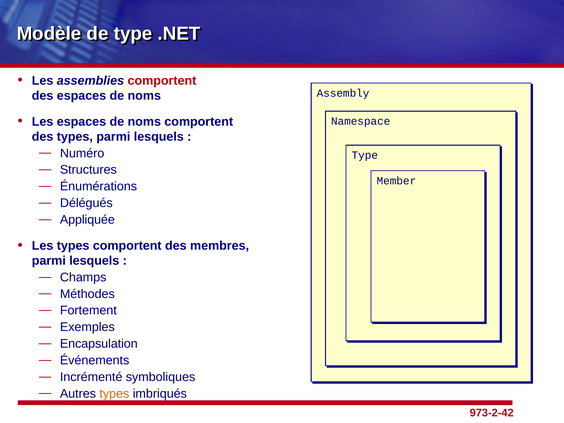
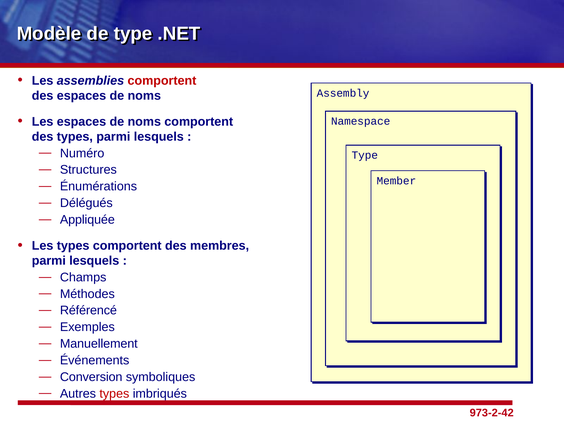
Fortement: Fortement -> Référencé (88, 311)
Encapsulation: Encapsulation -> Manuellement (99, 344)
Incrémenté: Incrémenté -> Conversion (91, 377)
types colour: orange -> red (114, 394)
